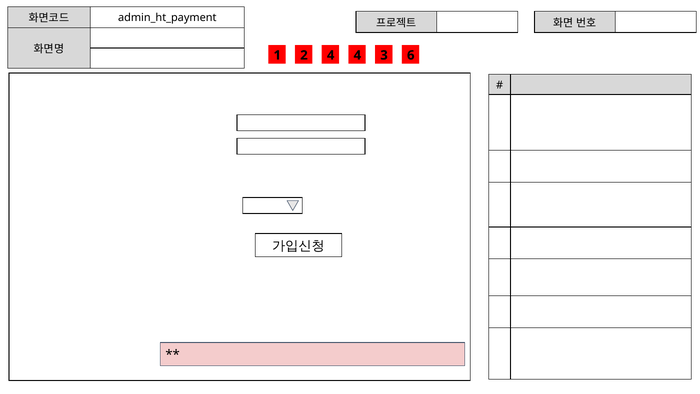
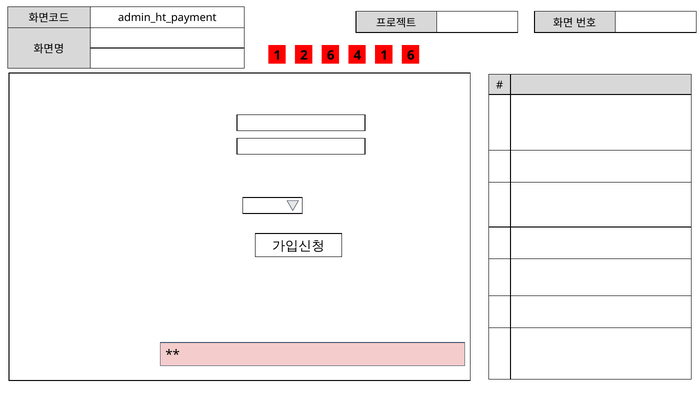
2 4: 4 -> 6 (331, 55)
4 3: 3 -> 1 (384, 55)
